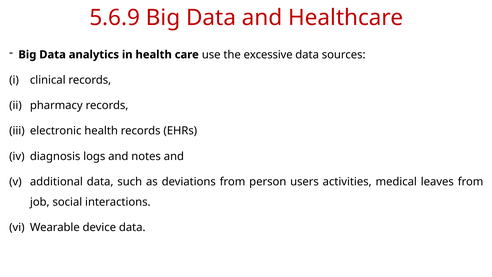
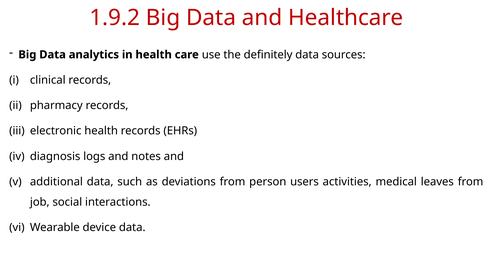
5.6.9: 5.6.9 -> 1.9.2 (115, 18)
excessive: excessive -> definitely (268, 55)
